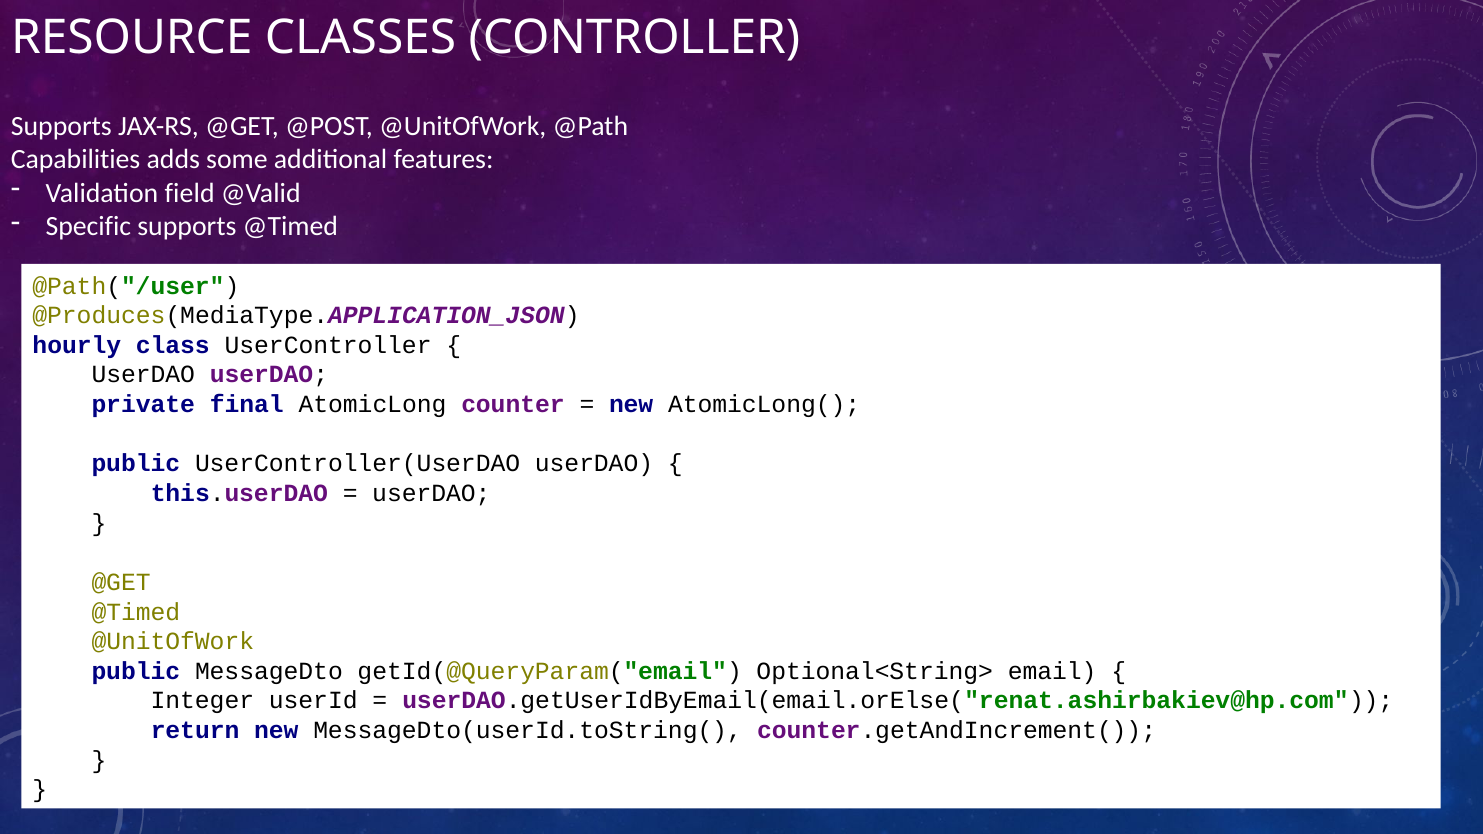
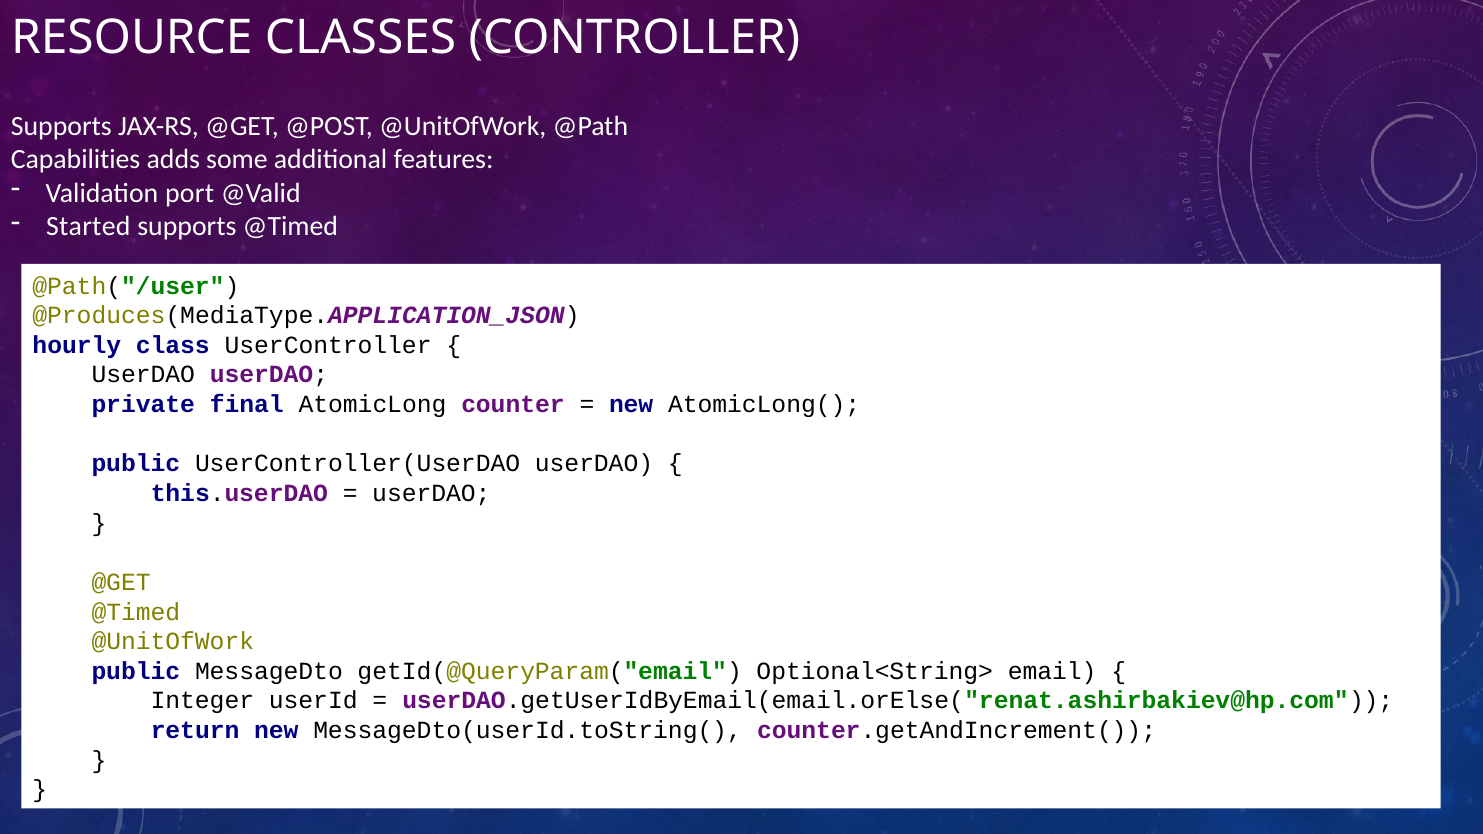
field: field -> port (190, 193)
Specific: Specific -> Started (88, 227)
